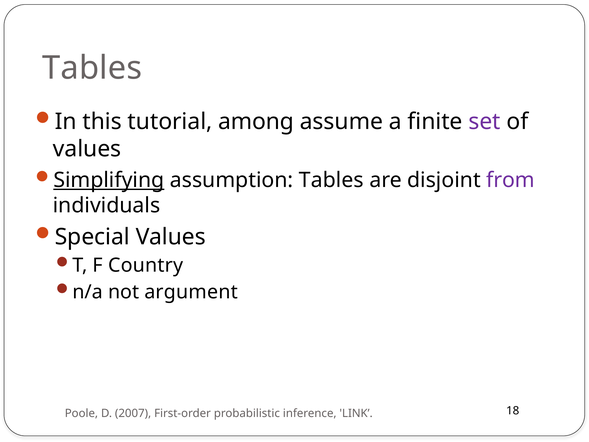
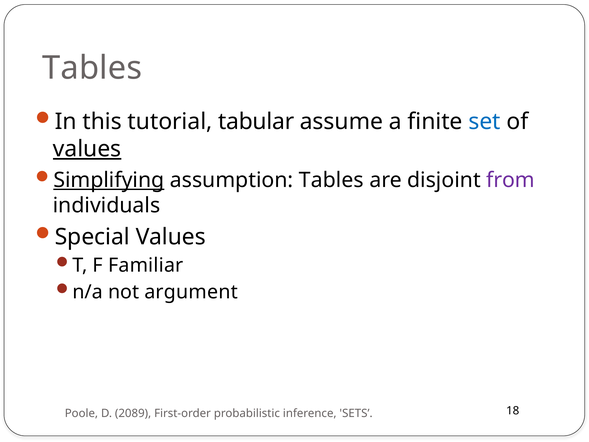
among: among -> tabular (256, 121)
set colour: purple -> blue (485, 121)
values underline: none -> present (87, 149)
Country: Country -> Familiar (146, 265)
2007: 2007 -> 2089 (133, 413)
LINK: LINK -> SETS (356, 413)
